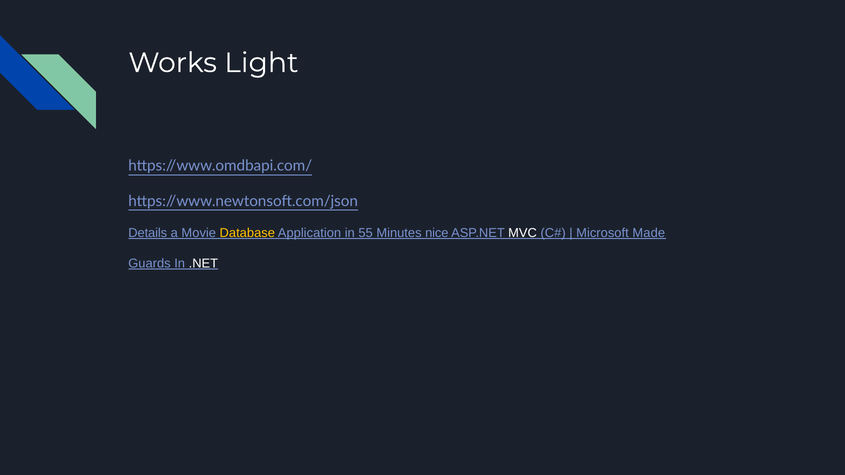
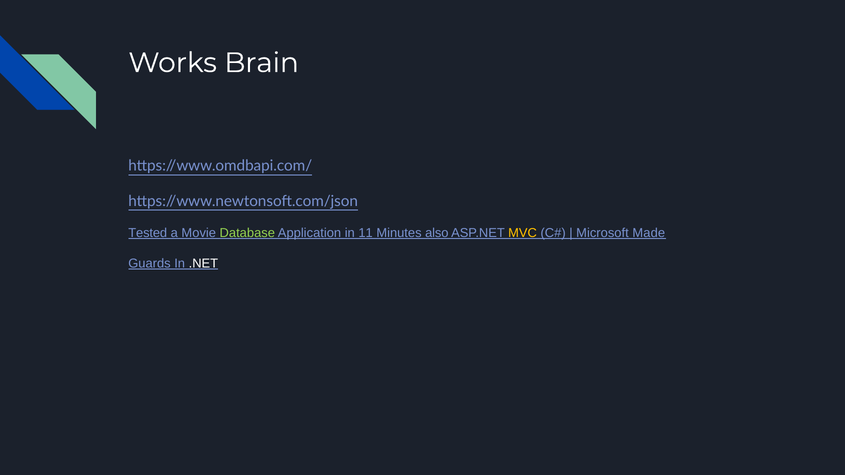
Light: Light -> Brain (262, 63)
Details: Details -> Tested (148, 233)
Database colour: yellow -> light green (247, 233)
55: 55 -> 11 (366, 233)
nice: nice -> also (437, 233)
MVC colour: white -> yellow (523, 233)
